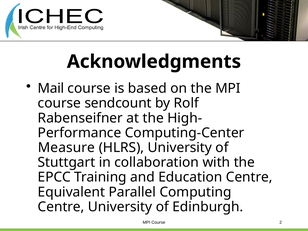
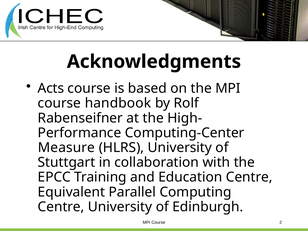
Mail: Mail -> Acts (51, 88)
sendcount: sendcount -> handbook (118, 103)
